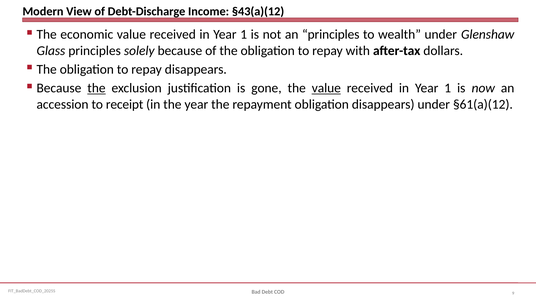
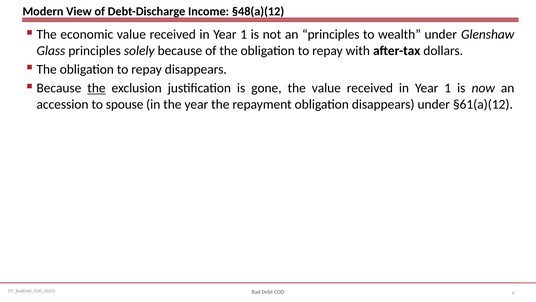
§43(a)(12: §43(a)(12 -> §48(a)(12 (258, 11)
value underline: present -> none (326, 88)
receipt: receipt -> spouse (125, 104)
